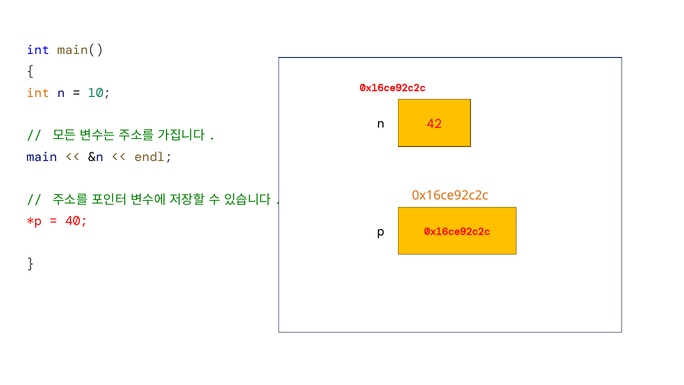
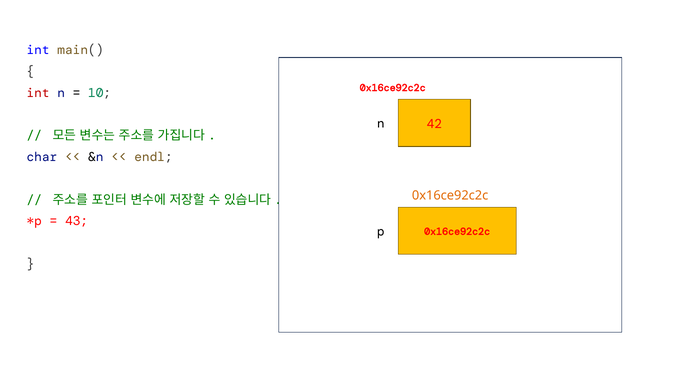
int colour: orange -> red (38, 93)
main: main -> char (42, 157)
40: 40 -> 43 (77, 221)
